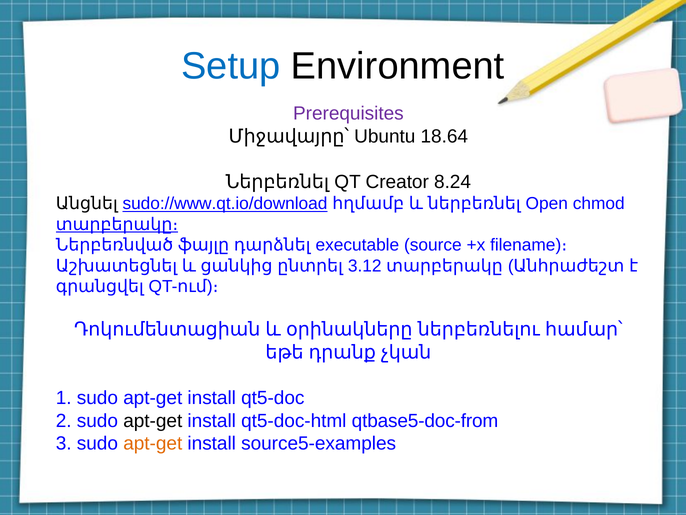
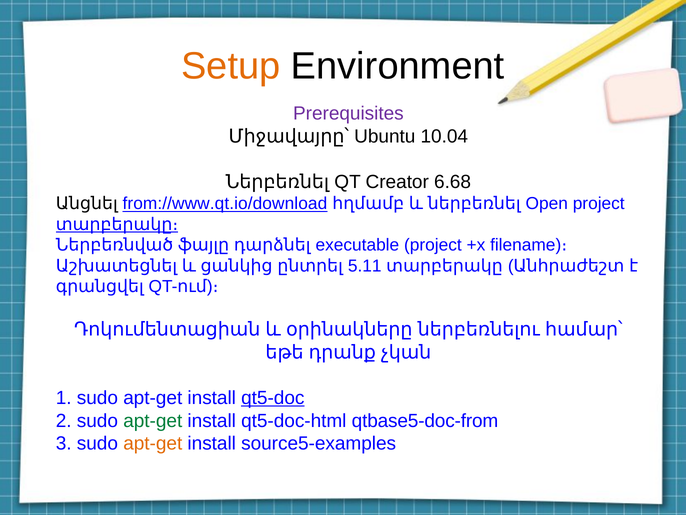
Setup colour: blue -> orange (231, 66)
18.64: 18.64 -> 10.04 (444, 136)
8.24: 8.24 -> 6.68 (453, 182)
sudo://www.qt.io/download: sudo://www.qt.io/download -> from://www.qt.io/download (225, 203)
Open chmod: chmod -> project (599, 203)
executable source: source -> project (433, 245)
3.12: 3.12 -> 5.11 (365, 266)
qt5-doc underline: none -> present (273, 398)
apt-get colour: black -> green (153, 420)
